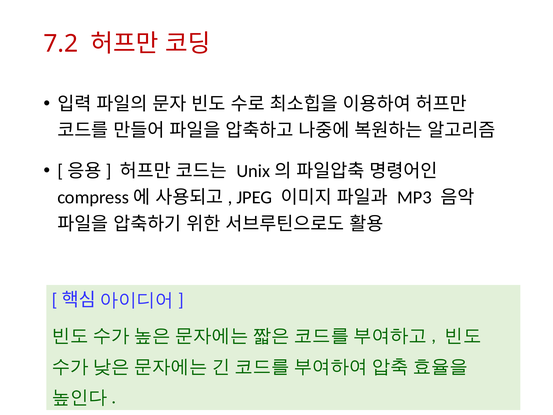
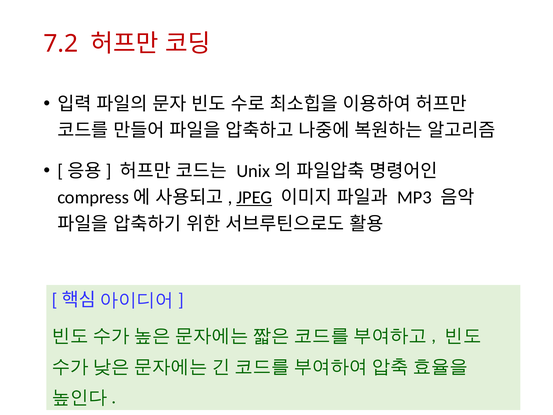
JPEG underline: none -> present (254, 197)
